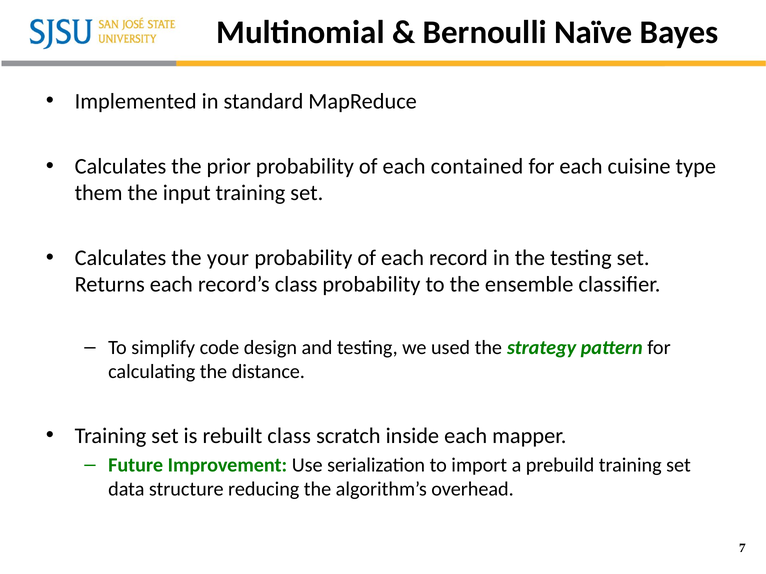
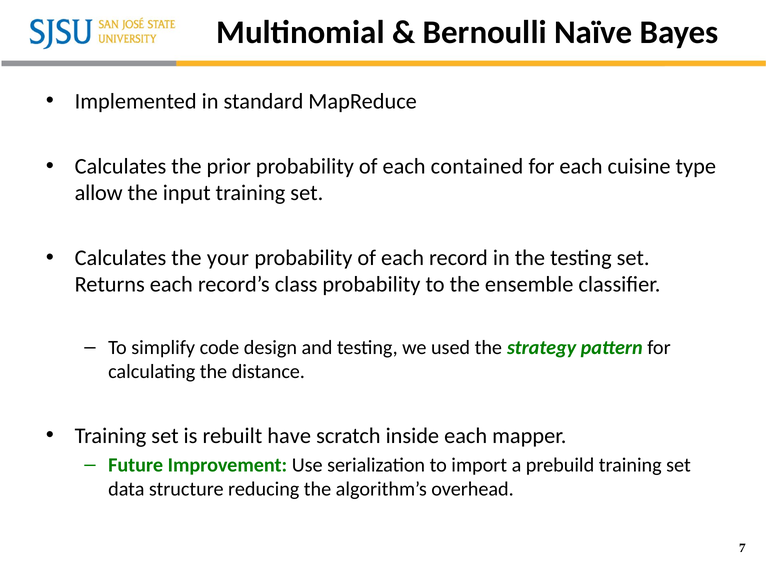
them: them -> allow (99, 193)
rebuilt class: class -> have (289, 436)
